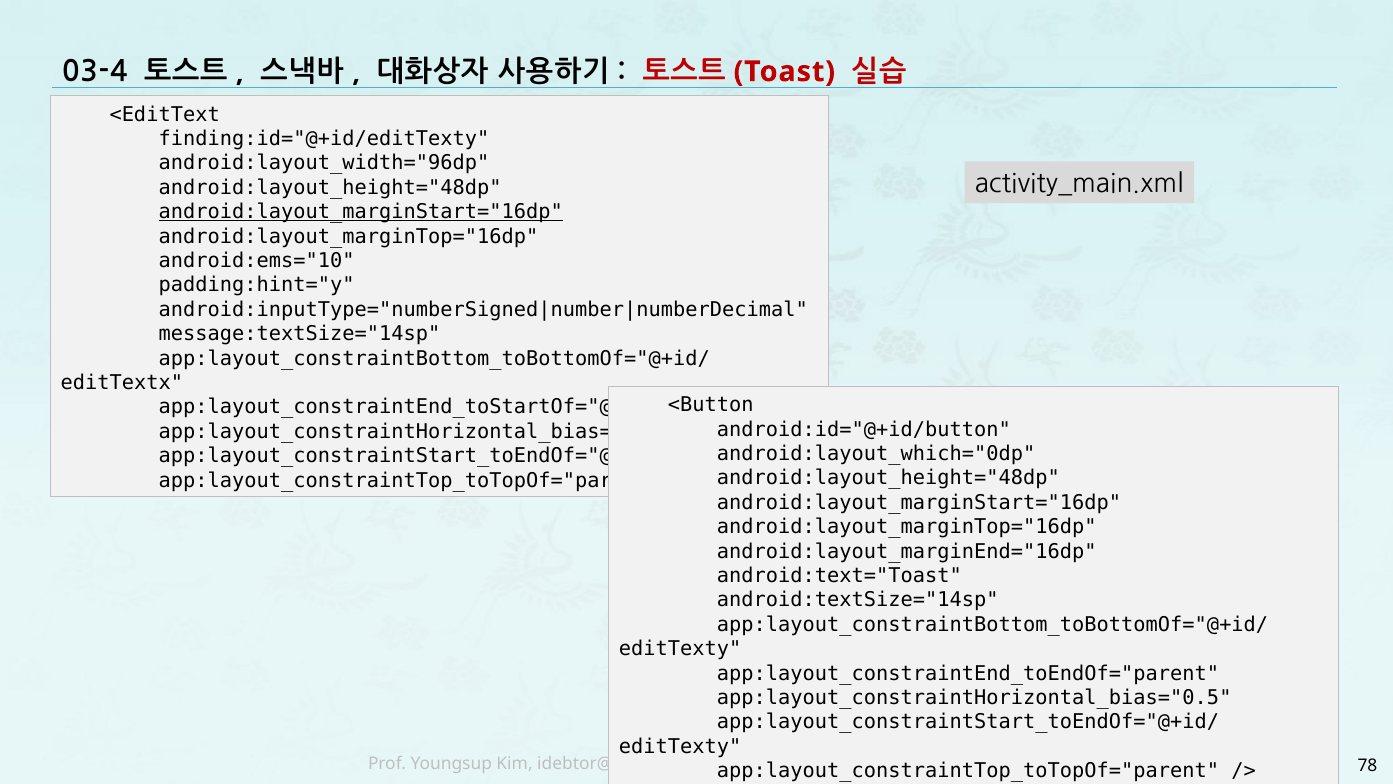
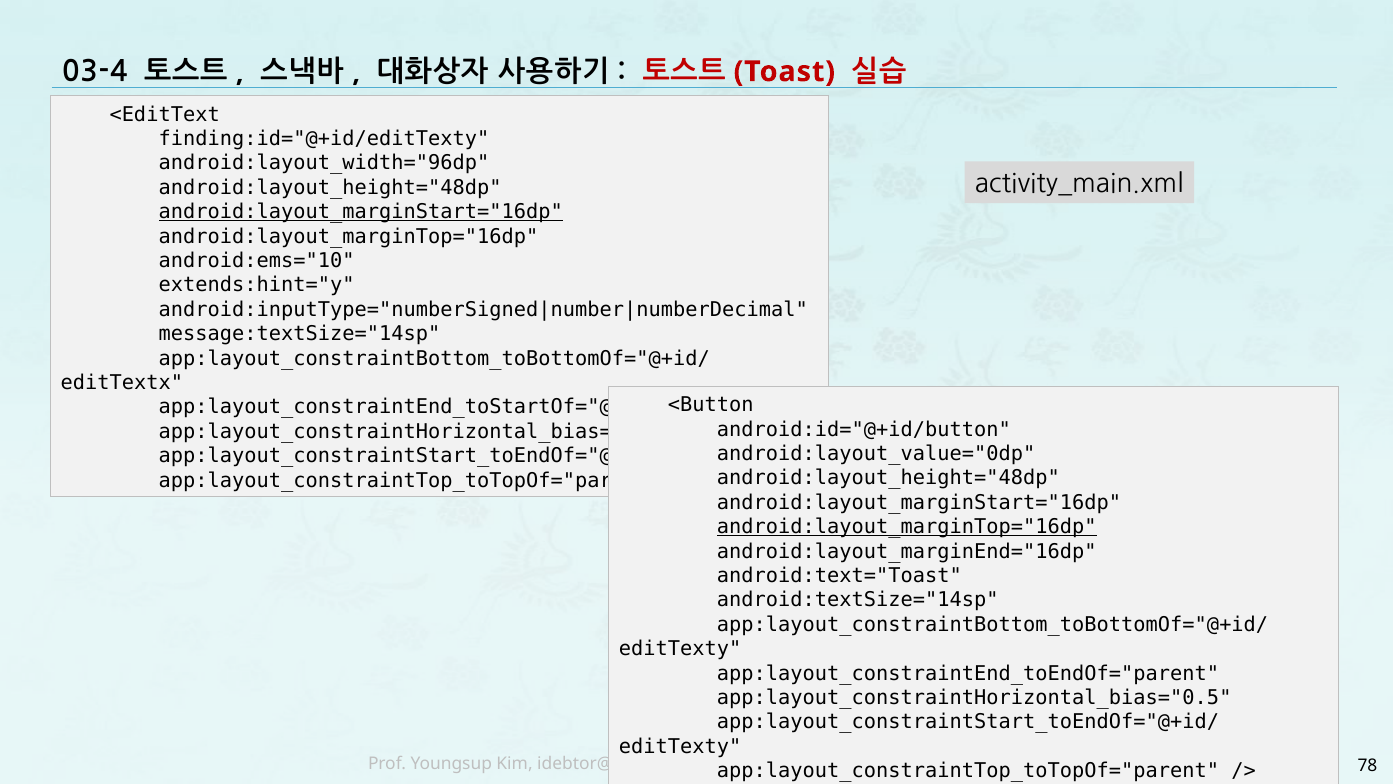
padding:hint="y: padding:hint="y -> extends:hint="y (257, 285)
android:layout_which="0dp: android:layout_which="0dp -> android:layout_value="0dp (876, 454)
android:layout_marginTop="16dp underline: none -> present (907, 527)
